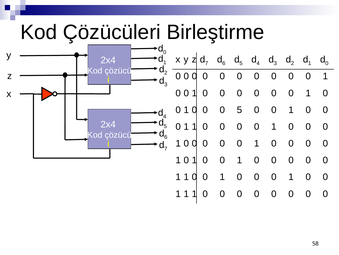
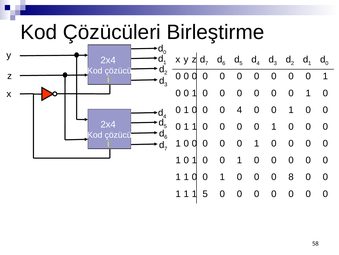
0 5: 5 -> 4 (239, 110)
1: 1 -> 8 (291, 177)
1 1 1 0: 0 -> 5 (205, 193)
